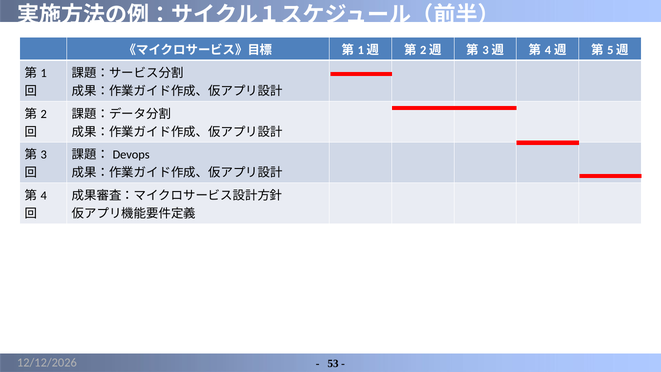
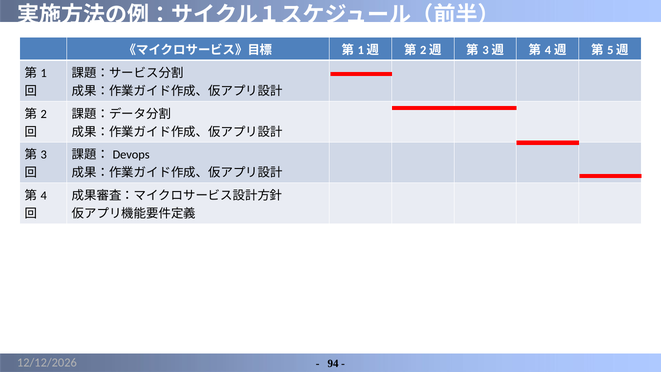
53: 53 -> 94 (333, 363)
